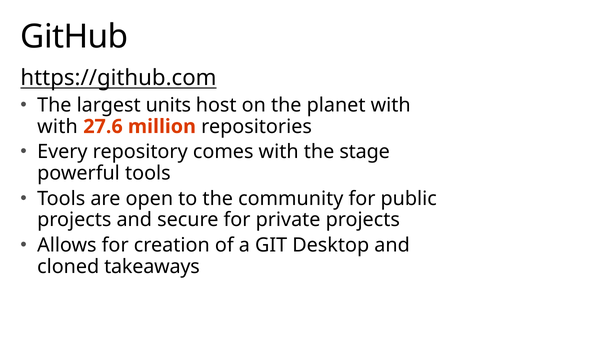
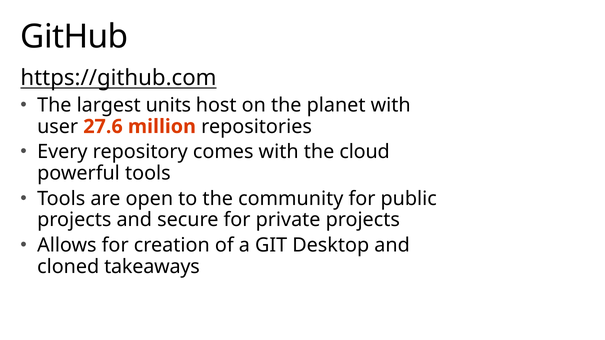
with: with -> user (58, 127)
stage: stage -> cloud (365, 152)
